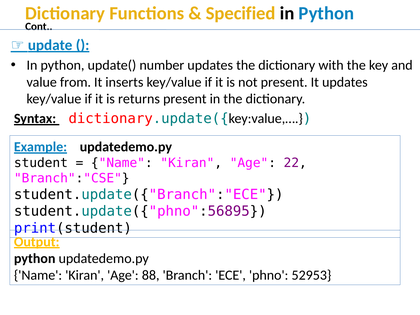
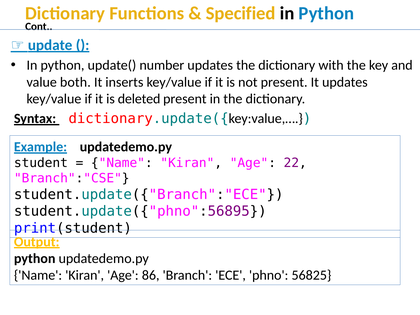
from: from -> both (75, 82)
returns: returns -> deleted (139, 99)
88: 88 -> 86 (151, 275)
52953: 52953 -> 56825 (311, 275)
